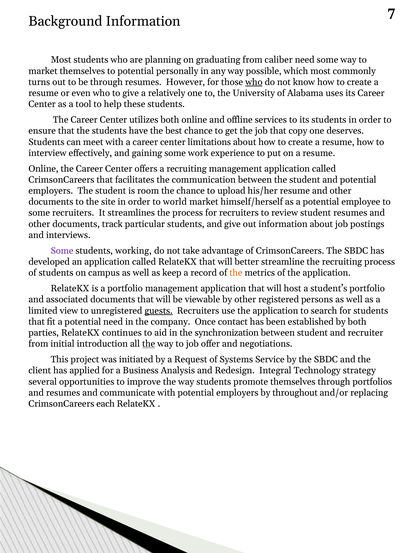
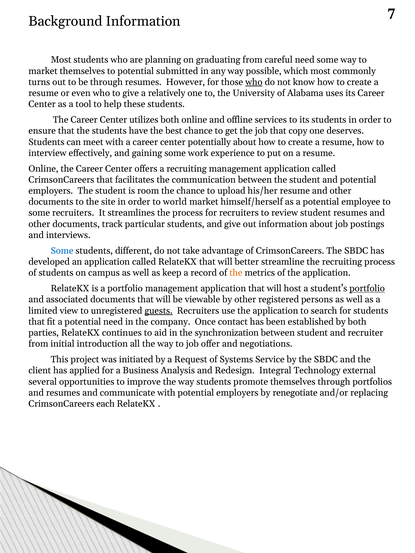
caliber: caliber -> careful (279, 60)
personally: personally -> submitted (177, 71)
limitations: limitations -> potentially (209, 142)
Some colour: purple -> blue (62, 251)
working: working -> different (134, 251)
portfolio underline: none -> present (367, 289)
the underline: present -> none (149, 344)
strategy: strategy -> external (359, 371)
throughout: throughout -> renegotiate (295, 393)
